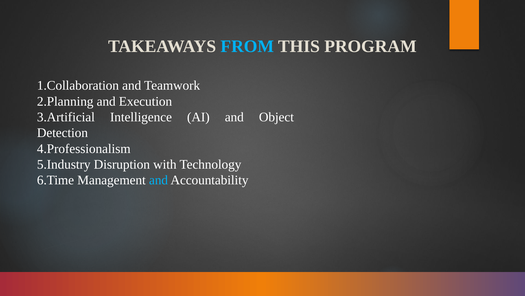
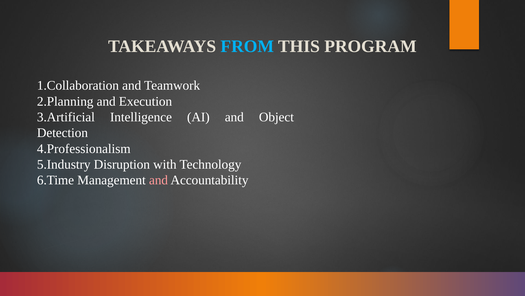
and colour: light blue -> pink (159, 180)
